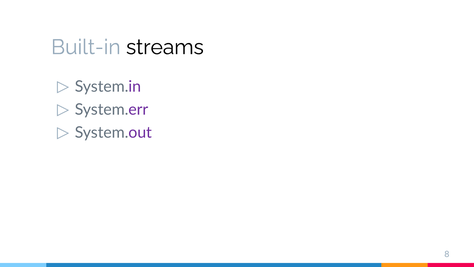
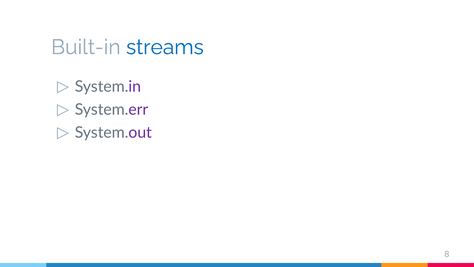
streams colour: black -> blue (165, 47)
